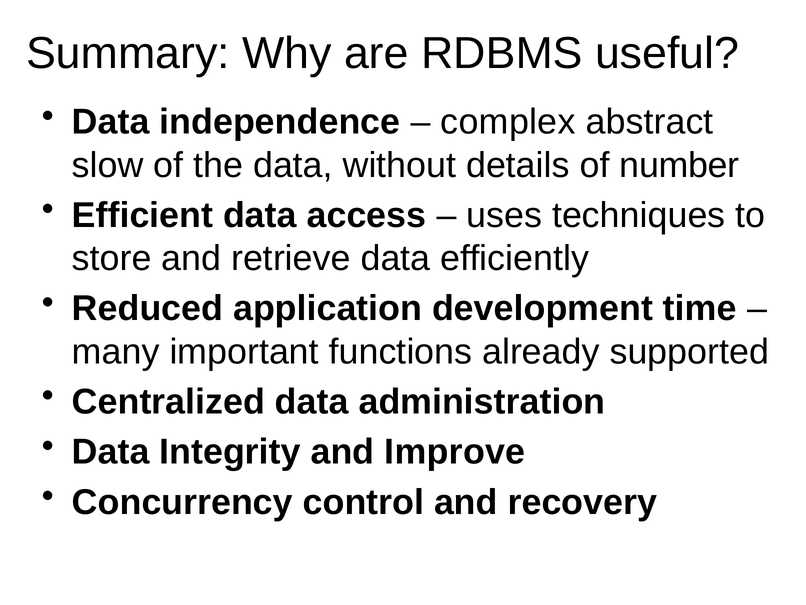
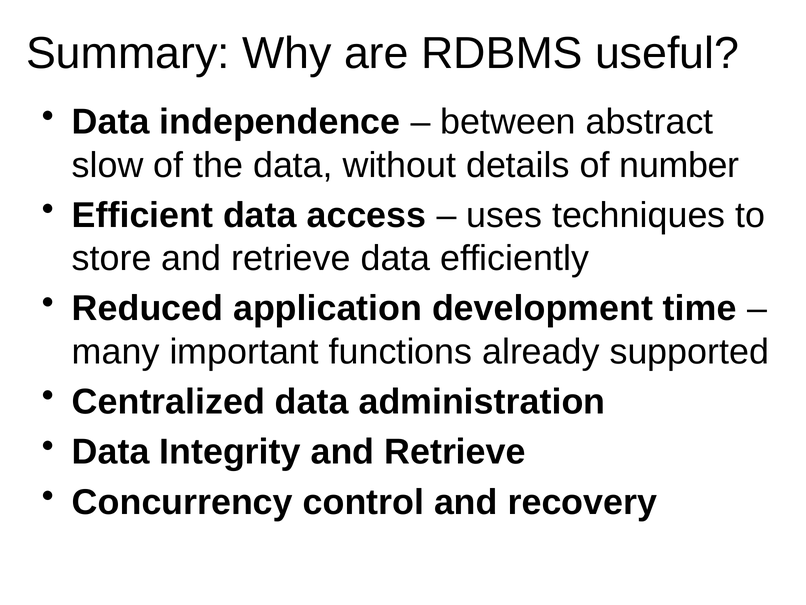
complex: complex -> between (508, 122)
Integrity and Improve: Improve -> Retrieve (455, 452)
